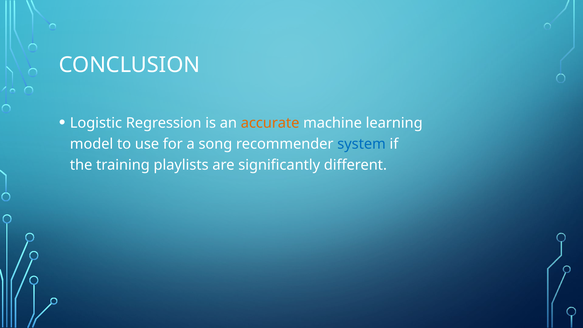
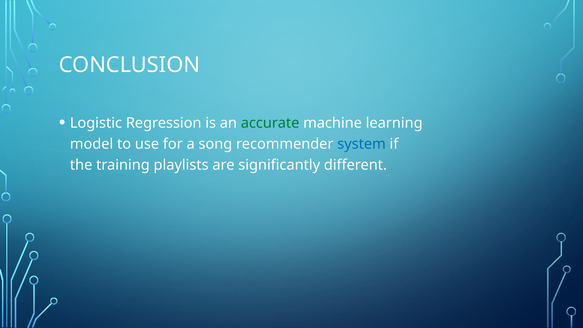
accurate colour: orange -> green (270, 123)
